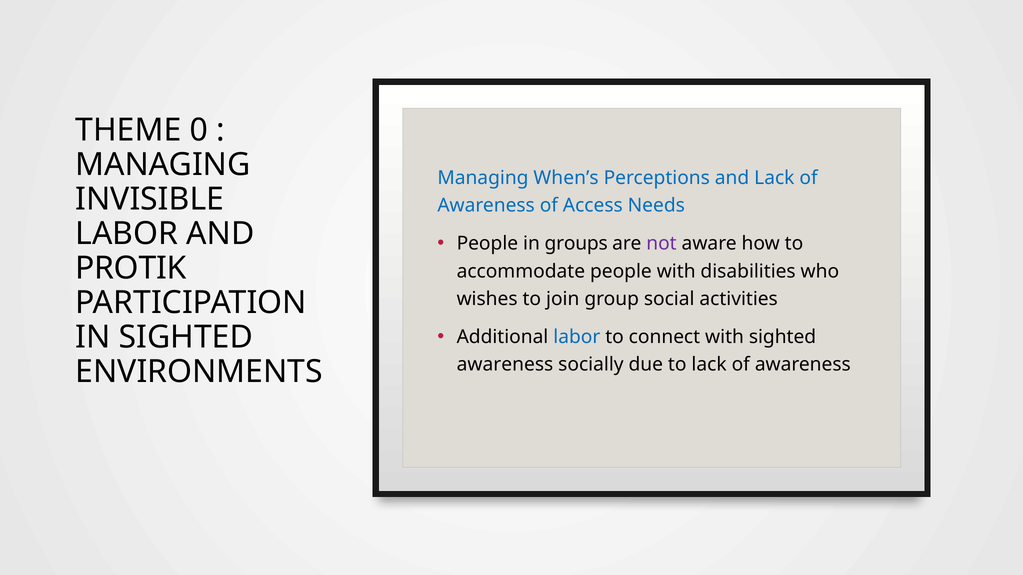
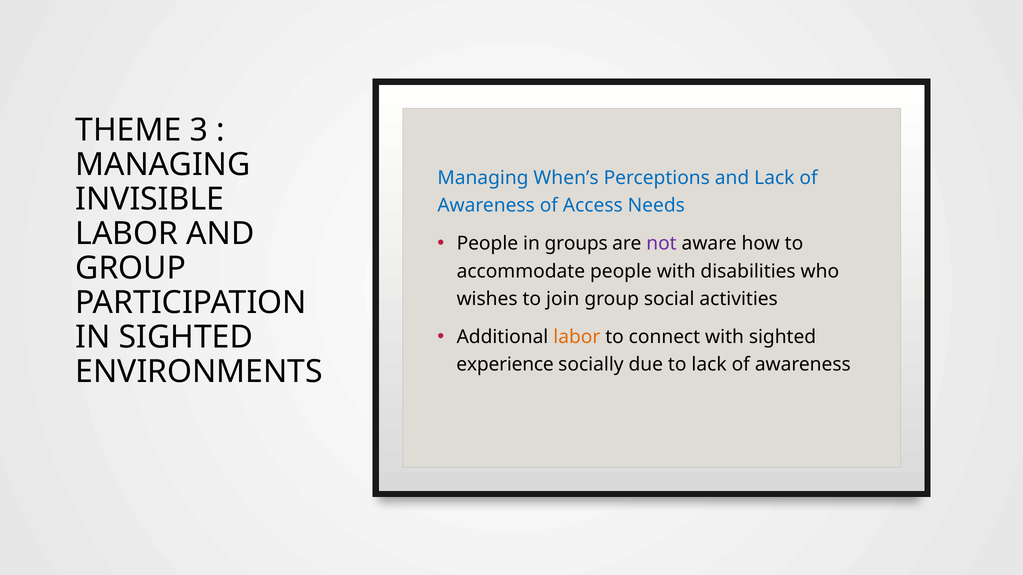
0: 0 -> 3 (199, 130)
PROTIK: PROTIK -> GROUP (131, 268)
labor colour: blue -> orange (577, 337)
awareness: awareness -> experience (505, 365)
